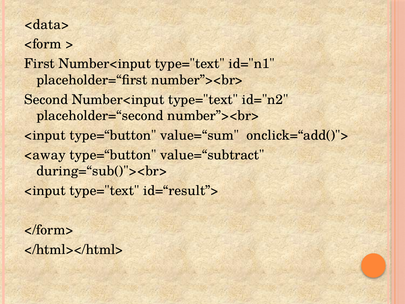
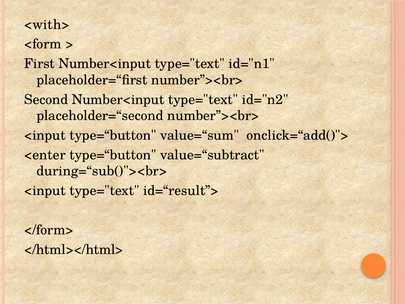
<data>: <data> -> <with> (47, 25)
<away: <away -> <enter (45, 155)
